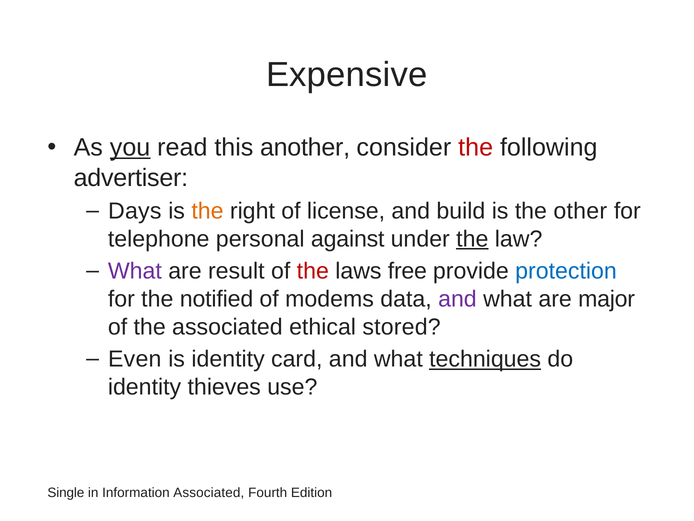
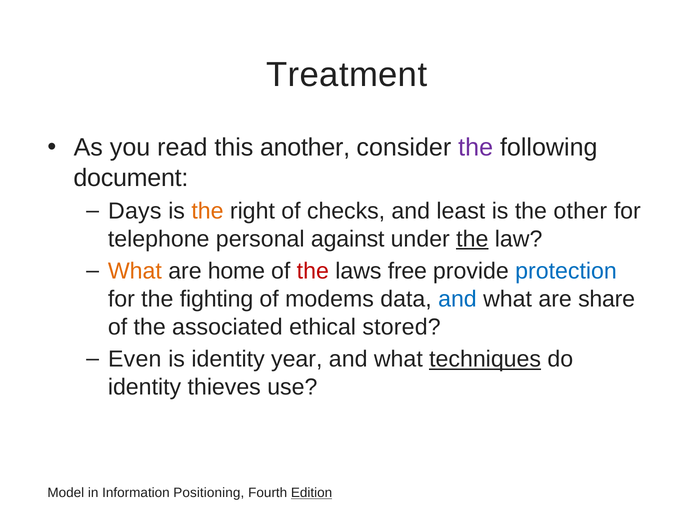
Expensive: Expensive -> Treatment (347, 75)
you underline: present -> none (130, 147)
the colour: red -> purple (476, 147)
advertiser: advertiser -> document (131, 178)
license: license -> checks (346, 211)
build: build -> least (461, 211)
What colour: purple -> orange (135, 271)
result: result -> home (236, 271)
notified: notified -> fighting (217, 299)
and colour: purple -> blue (457, 299)
major: major -> share (607, 299)
card: card -> year (297, 359)
Single: Single -> Model (66, 492)
Information Associated: Associated -> Positioning (209, 492)
Edition underline: none -> present (312, 492)
